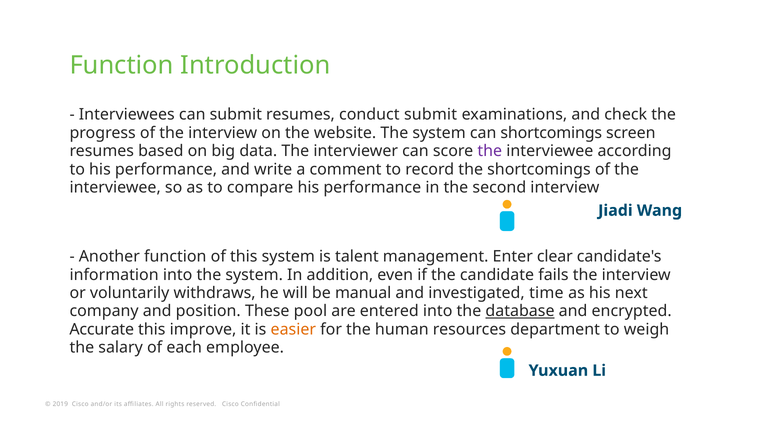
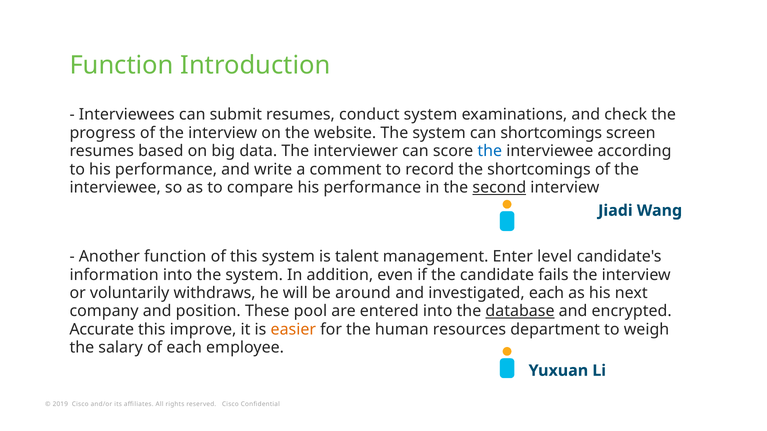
conduct submit: submit -> system (431, 115)
the colour: purple -> blue (490, 151)
second underline: none -> present (499, 188)
clear: clear -> level (555, 257)
manual: manual -> around (363, 293)
investigated time: time -> each (546, 293)
